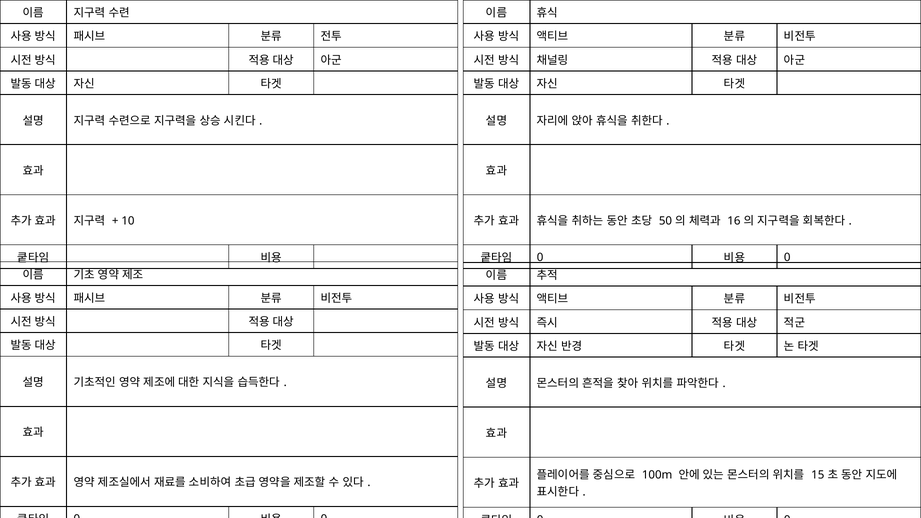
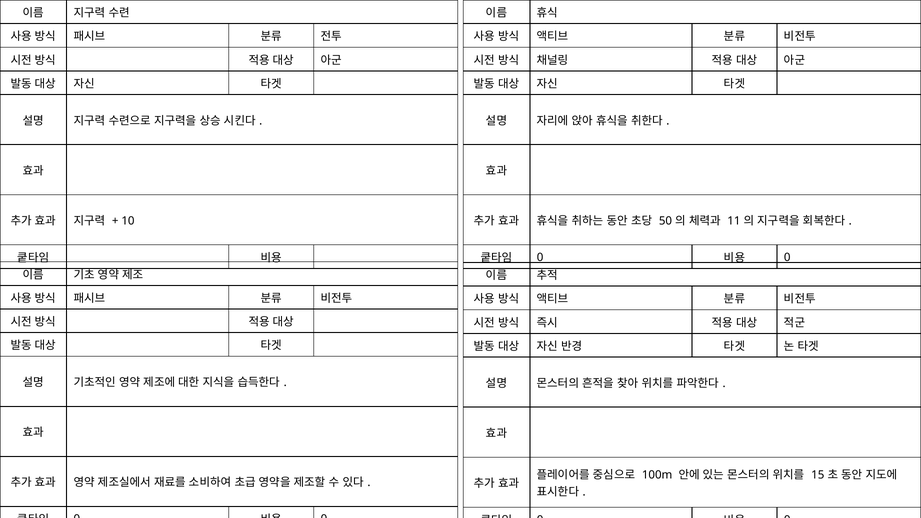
16: 16 -> 11 (734, 221)
